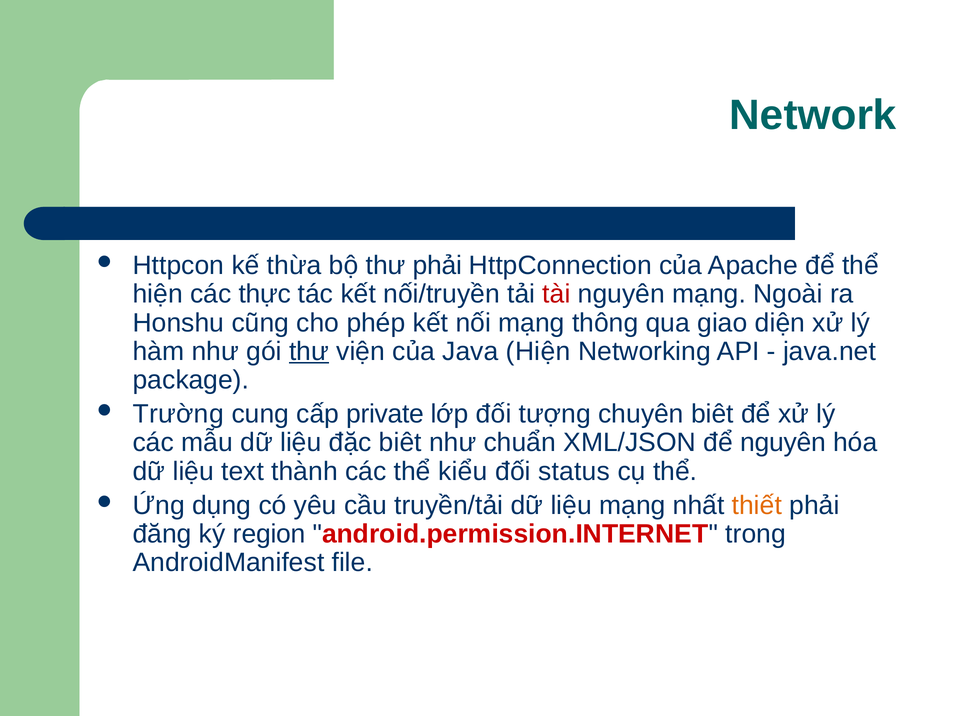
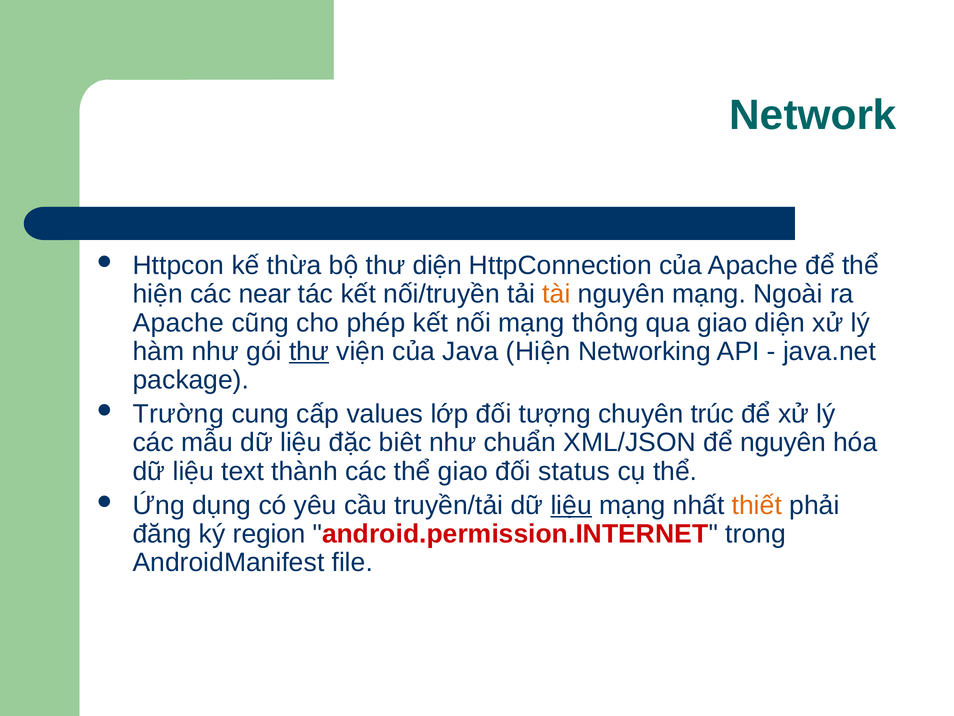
thư phải: phải -> diện (437, 265)
thực: thực -> near (265, 294)
tài colour: red -> orange (557, 294)
Honshu: Honshu -> Apache (178, 323)
private: private -> values (385, 414)
chuyên biêt: biêt -> trúc (713, 414)
thể kiểu: kiểu -> giao (463, 471)
liệu underline: none -> present (571, 505)
